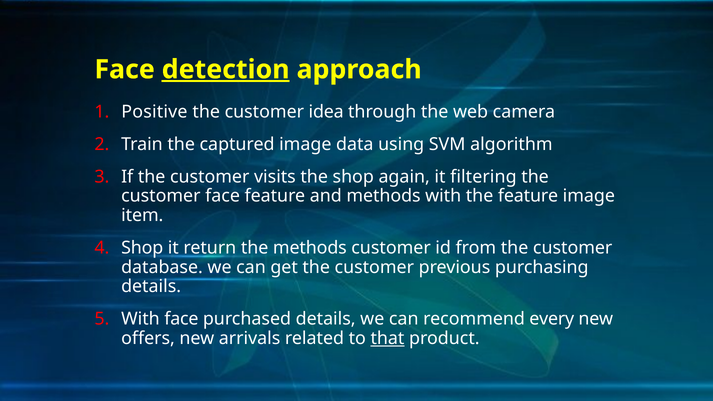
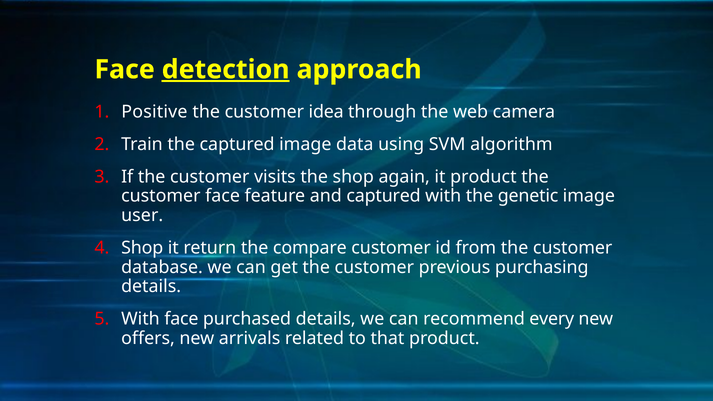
it filtering: filtering -> product (483, 177)
and methods: methods -> captured (384, 196)
the feature: feature -> genetic (528, 196)
item: item -> user (142, 215)
the methods: methods -> compare (310, 248)
that underline: present -> none (387, 338)
